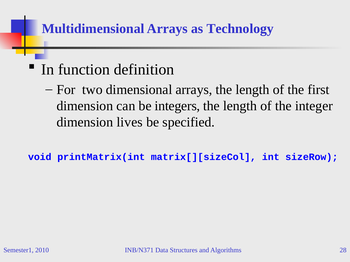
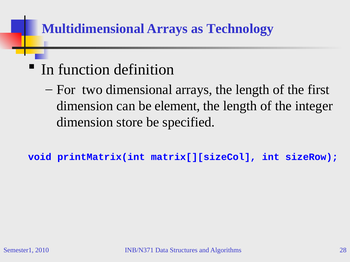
integers: integers -> element (177, 106)
lives: lives -> store (130, 122)
